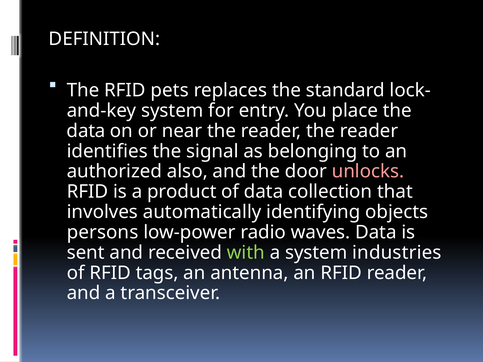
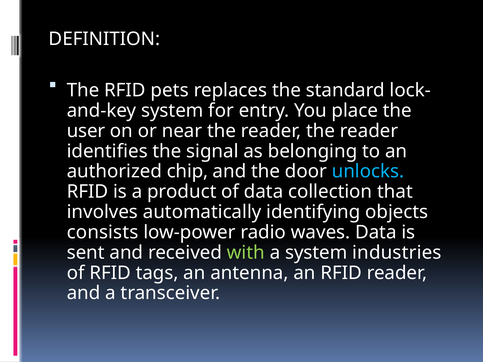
data: data -> user (86, 131)
also: also -> chip (187, 172)
unlocks colour: pink -> light blue (368, 172)
persons: persons -> consists (103, 232)
